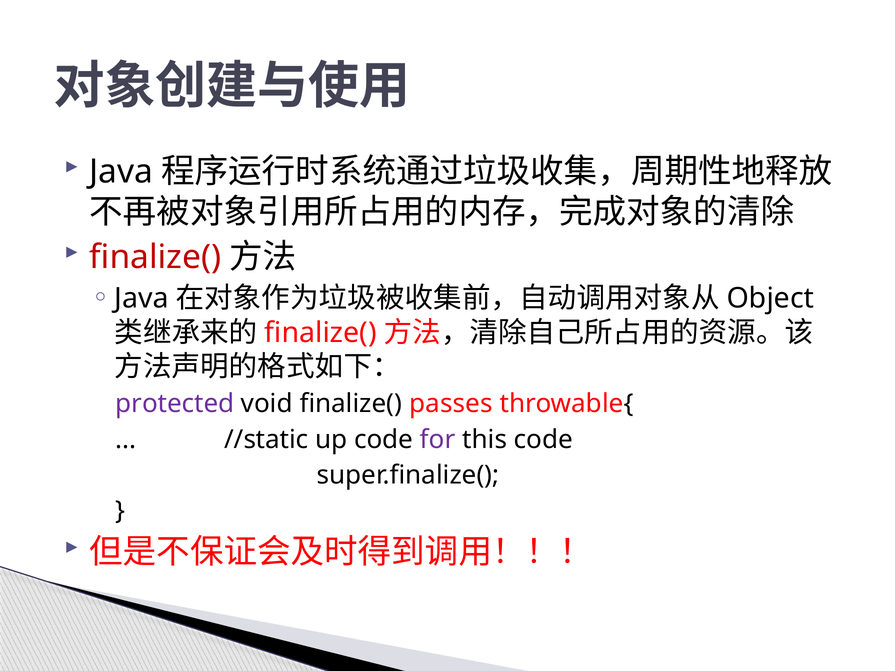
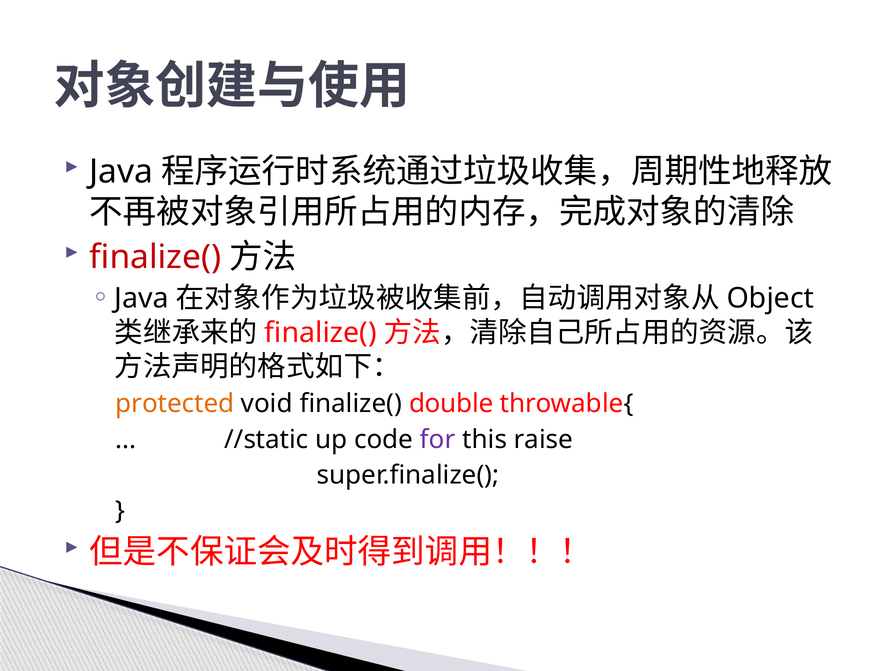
protected colour: purple -> orange (175, 404)
passes: passes -> double (451, 404)
this code: code -> raise (543, 440)
